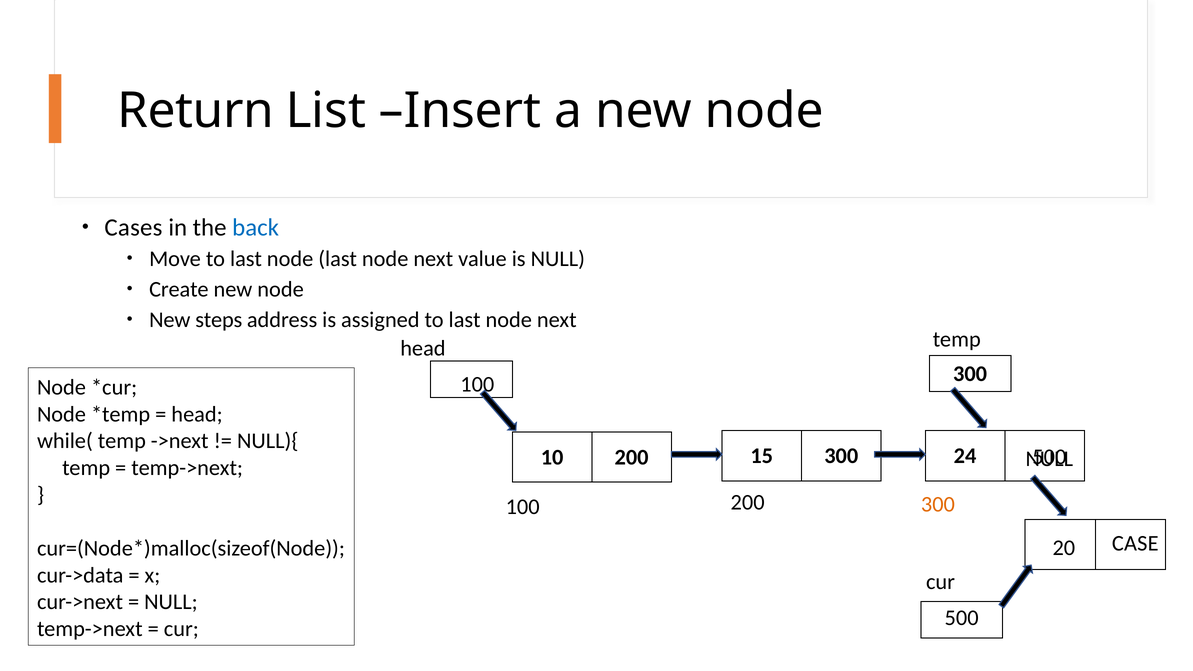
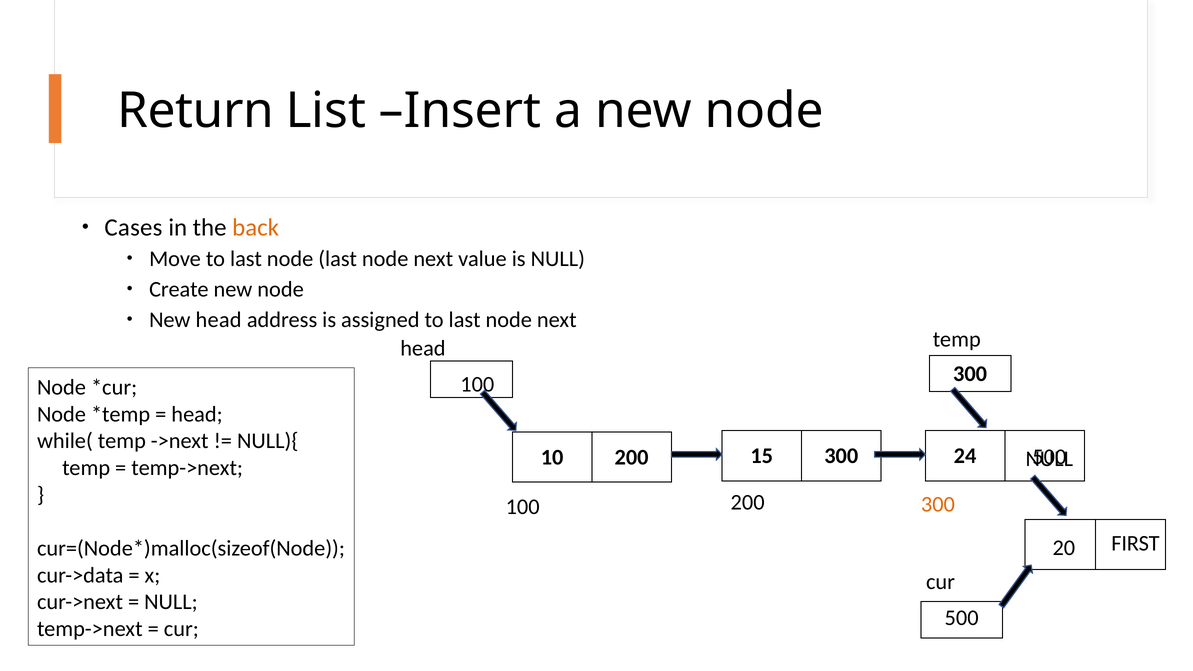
back colour: blue -> orange (256, 227)
New steps: steps -> head (219, 320)
CASE: CASE -> FIRST (1136, 543)
